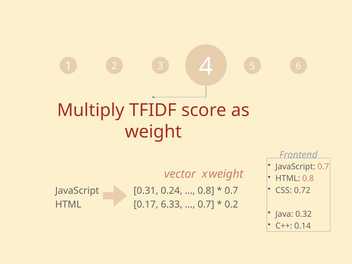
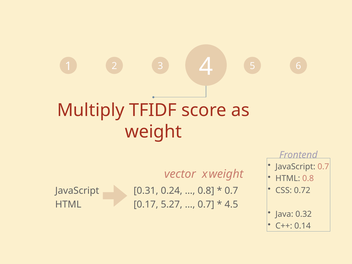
6.33: 6.33 -> 5.27 (172, 205)
0.2: 0.2 -> 4.5 (231, 205)
